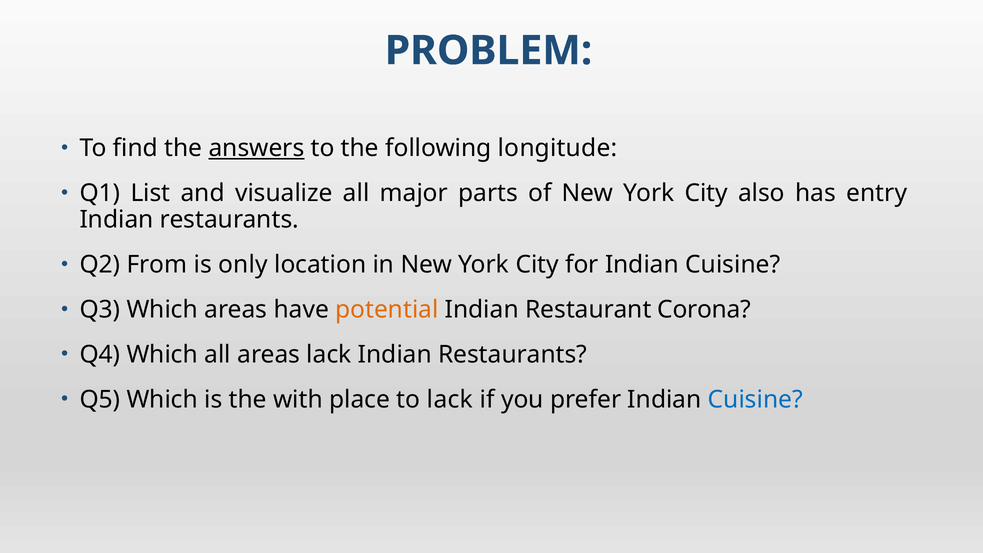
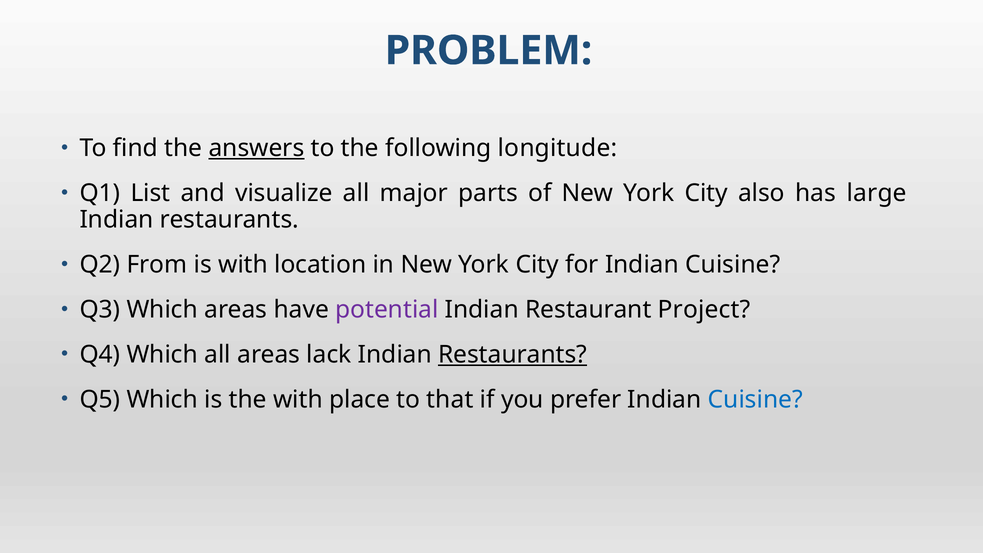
entry: entry -> large (877, 193)
is only: only -> with (243, 265)
potential colour: orange -> purple (387, 310)
Corona: Corona -> Project (704, 310)
Restaurants underline: none -> present (513, 355)
to lack: lack -> that (450, 400)
